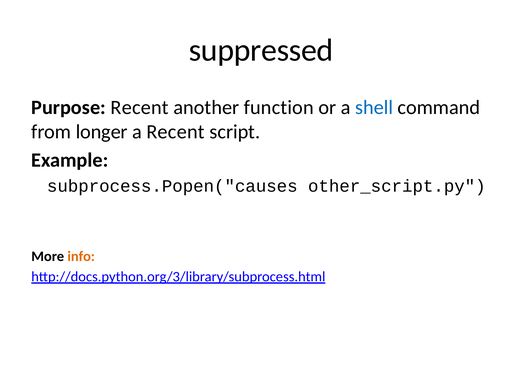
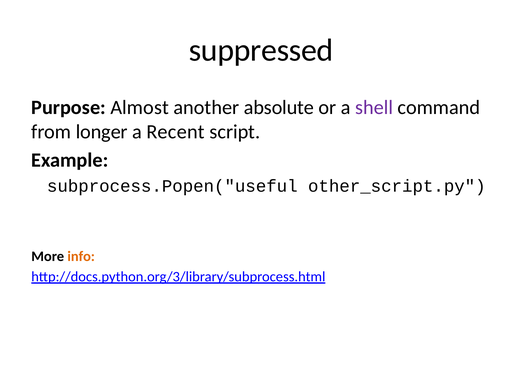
Purpose Recent: Recent -> Almost (140, 108)
function: function -> absolute (279, 108)
shell colour: blue -> purple (374, 108)
subprocess.Popen("causes: subprocess.Popen("causes -> subprocess.Popen("useful (172, 186)
